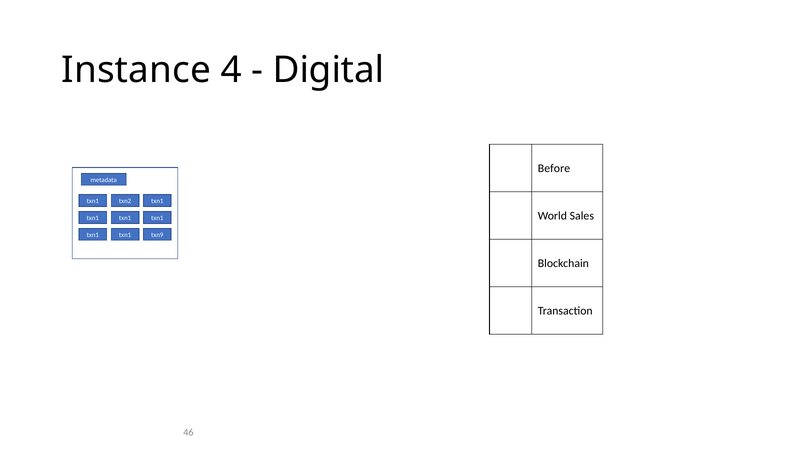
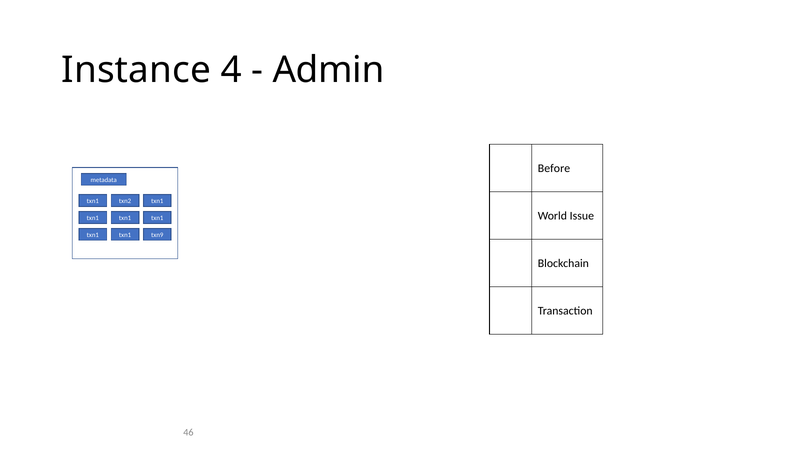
Digital: Digital -> Admin (329, 70)
Sales: Sales -> Issue (582, 216)
